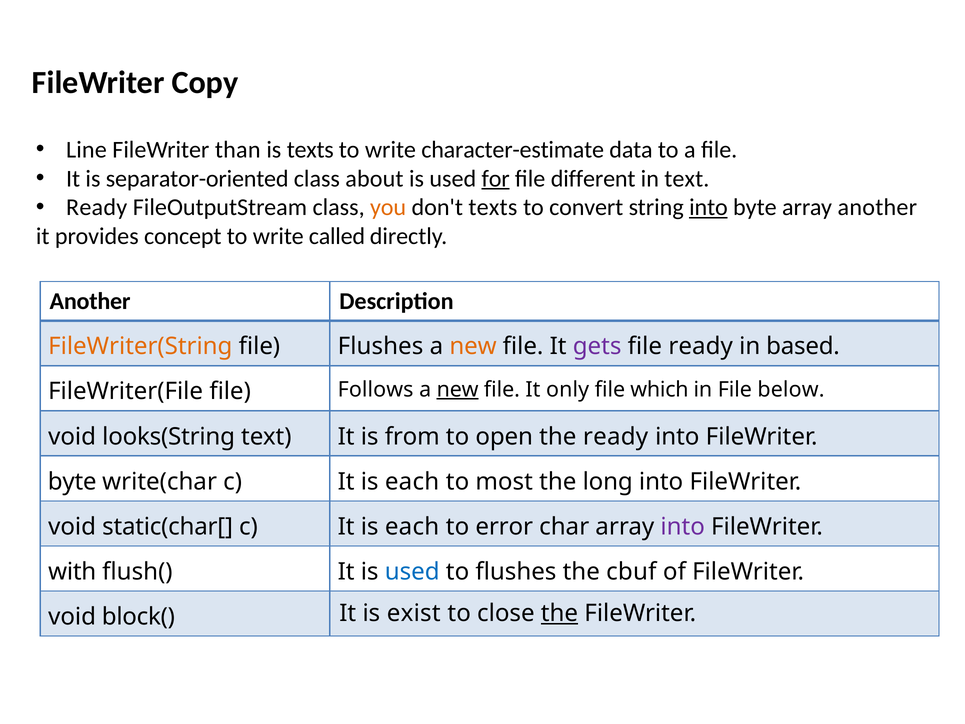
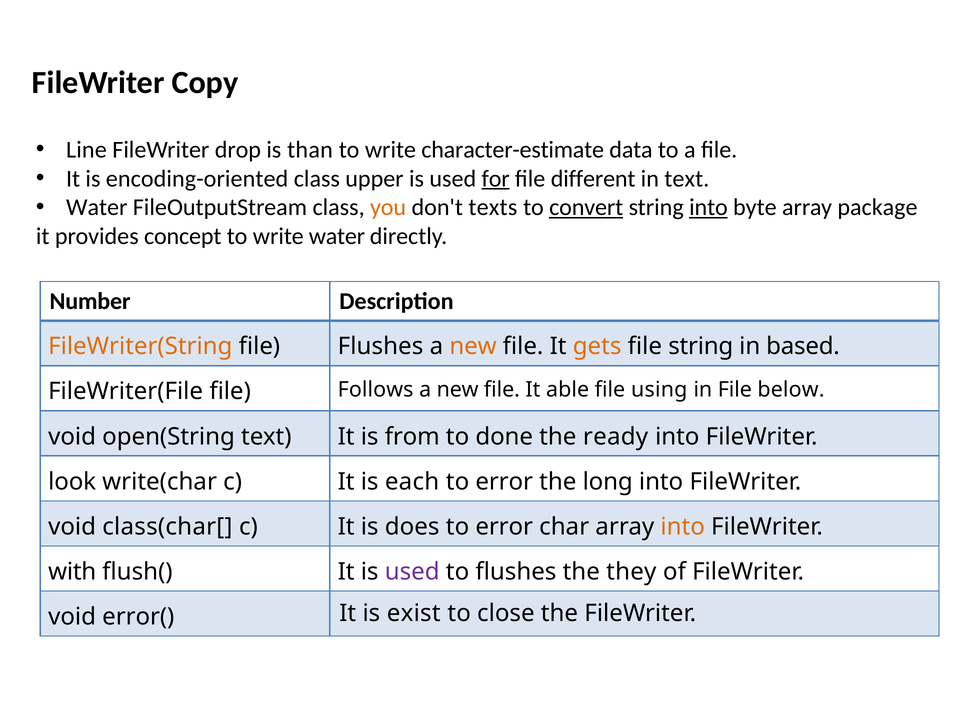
than: than -> drop (238, 150)
is texts: texts -> than (310, 150)
separator-oriented: separator-oriented -> encoding-oriented (197, 179)
about: about -> upper (374, 179)
Ready: Ready -> Water (97, 207)
convert underline: none -> present (586, 207)
array another: another -> package (877, 207)
write called: called -> water (337, 236)
Another: Another -> Number (90, 301)
gets colour: purple -> orange (597, 346)
file ready: ready -> string (701, 346)
new underline: present -> none (458, 389)
only: only -> able (568, 389)
which: which -> using (659, 389)
looks(String: looks(String -> open(String (169, 436)
open: open -> done (504, 436)
byte: byte -> look (72, 481)
most: most -> error (504, 481)
static(char[: static(char[ -> class(char[ (167, 526)
each: each -> does (412, 526)
into colour: purple -> orange (683, 526)
used colour: blue -> purple (412, 571)
cbuf: cbuf -> they (631, 571)
block(: block( -> error( (138, 616)
the underline: present -> none (559, 613)
